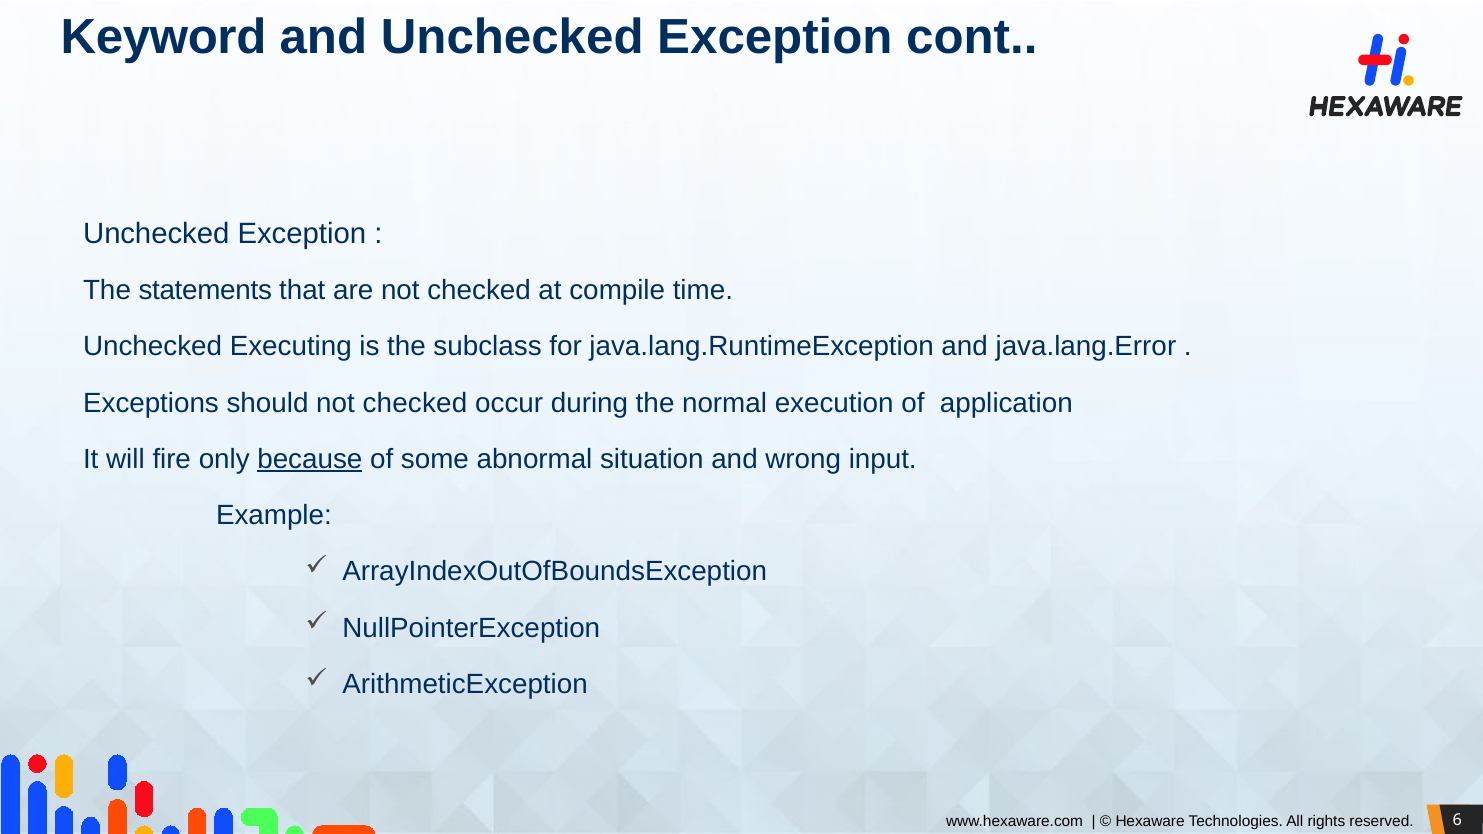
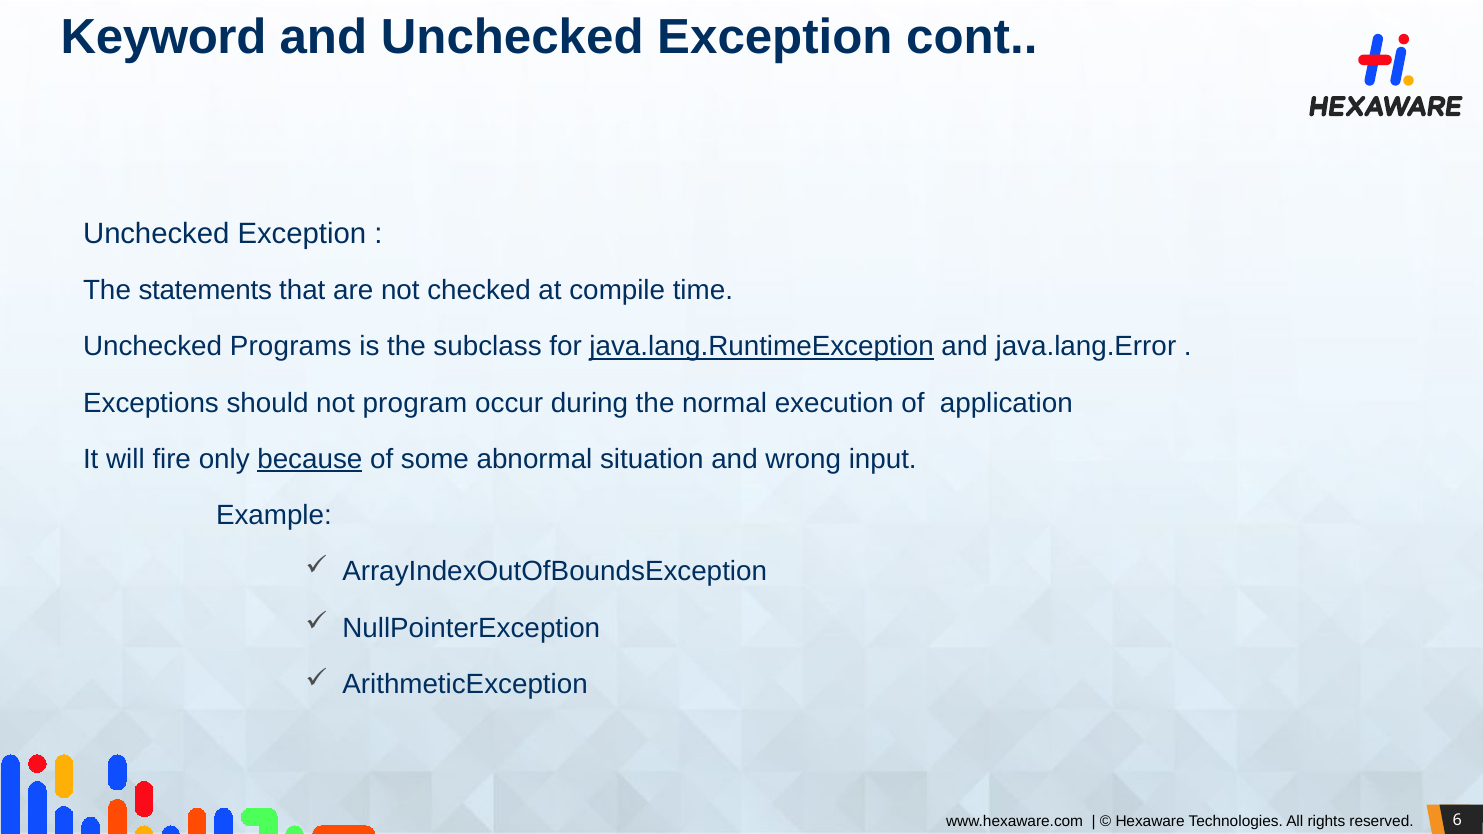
Executing: Executing -> Programs (291, 347)
java.lang.RuntimeException underline: none -> present (762, 347)
should not checked: checked -> program (415, 403)
